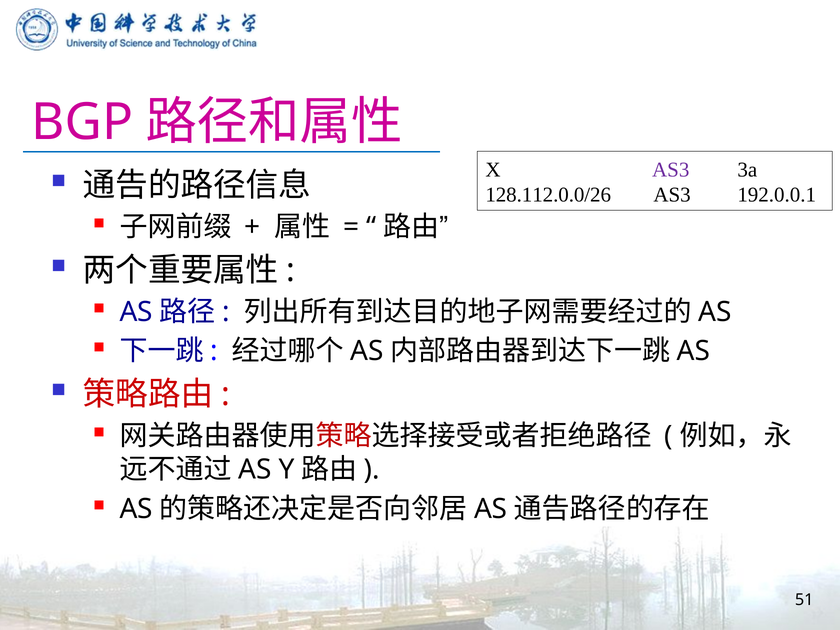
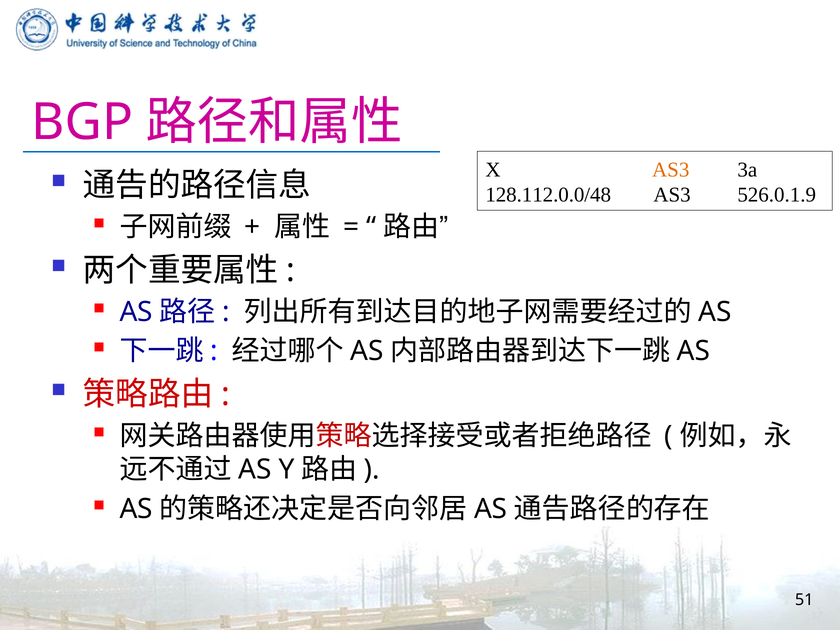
AS3 colour: purple -> orange (671, 170)
128.112.0.0/26: 128.112.0.0/26 -> 128.112.0.0/48 (548, 195)
192.0.0.1: 192.0.0.1 -> 526.0.1.9 (777, 195)
